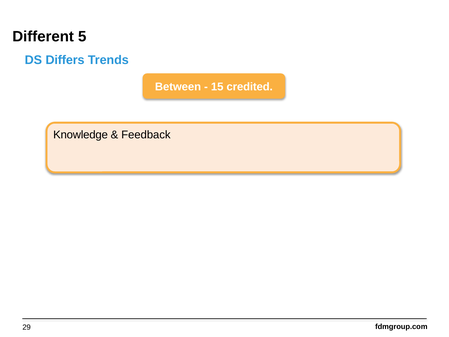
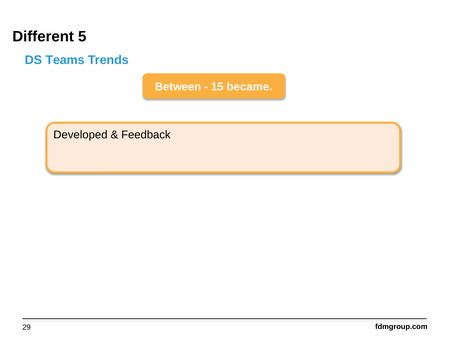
Differs: Differs -> Teams (65, 60)
credited: credited -> became (250, 87)
Knowledge: Knowledge -> Developed (80, 135)
